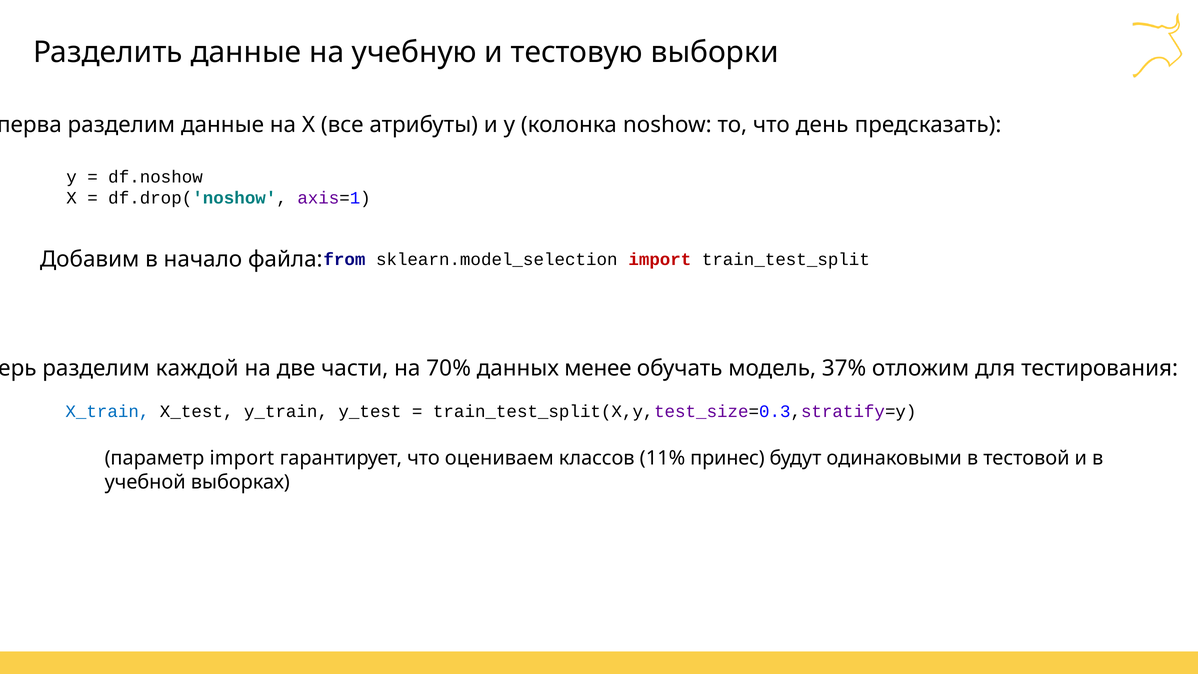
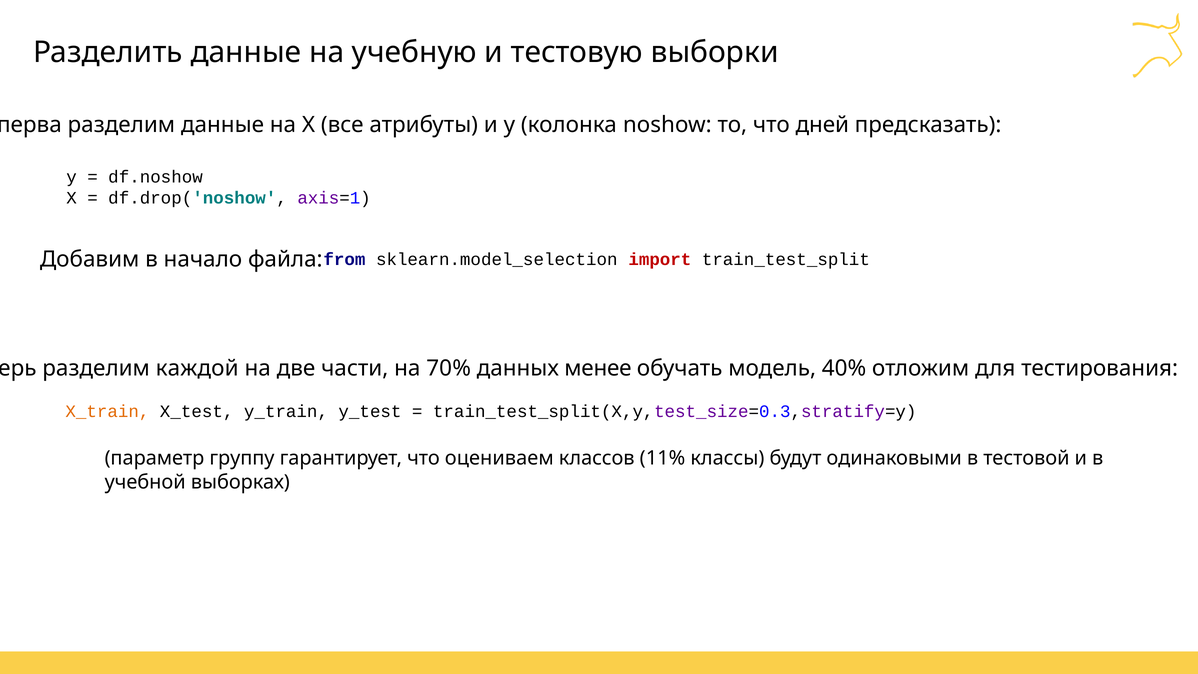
день: день -> дней (822, 125)
37%: 37% -> 40% (844, 368)
X_train colour: blue -> orange (107, 411)
параметр import: import -> группу (242, 458)
принес: принес -> классы (727, 458)
